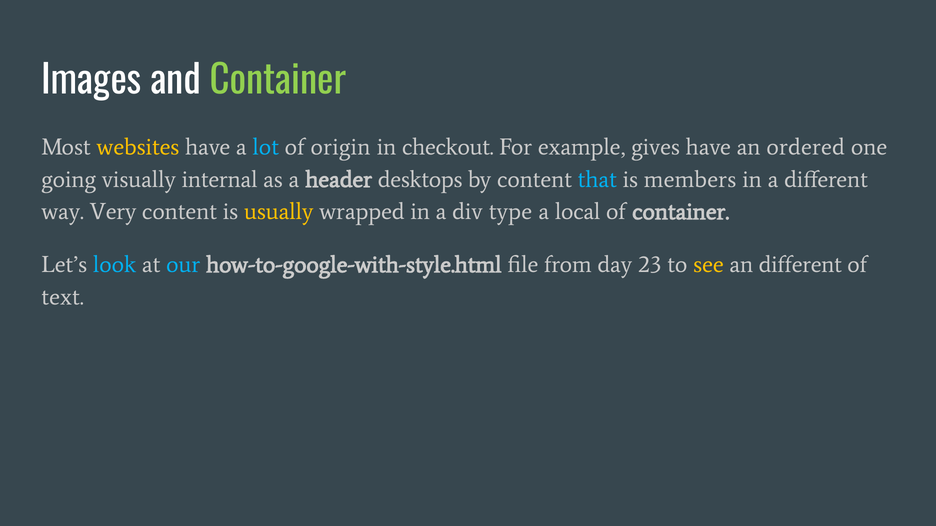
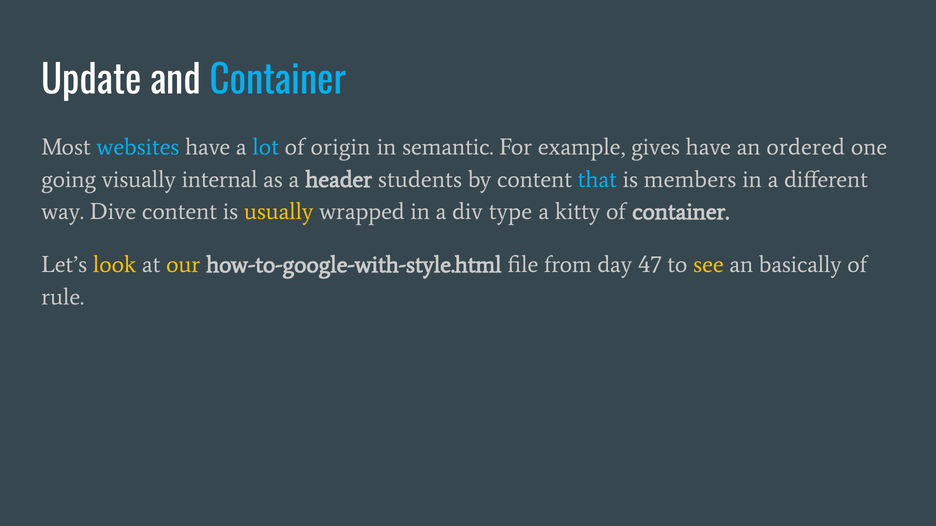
Images: Images -> Update (91, 81)
Container colour: light green -> light blue (278, 81)
websites colour: yellow -> light blue (138, 147)
checkout: checkout -> semantic (448, 147)
desktops: desktops -> students (420, 179)
Very: Very -> Dive (113, 212)
local: local -> kitty (578, 212)
look colour: light blue -> yellow (115, 265)
our colour: light blue -> yellow (183, 265)
23: 23 -> 47 (650, 265)
an different: different -> basically (800, 265)
text: text -> rule (63, 297)
